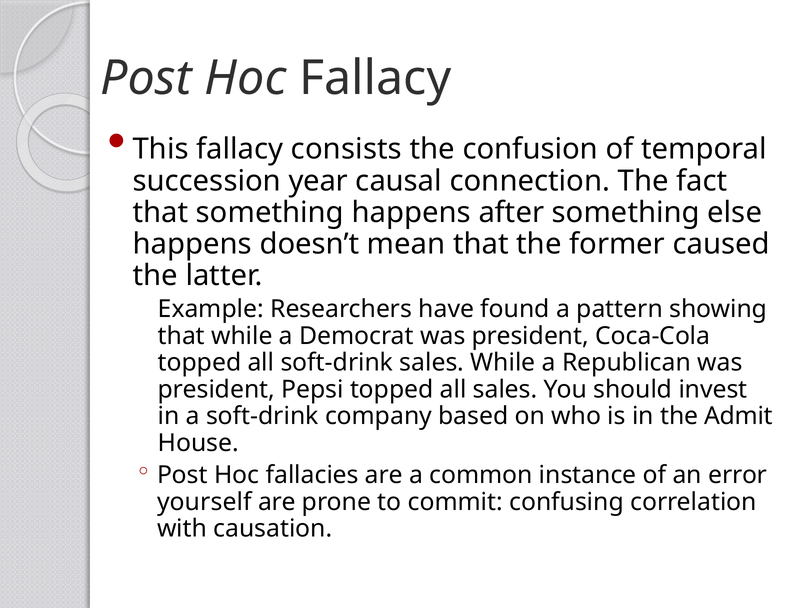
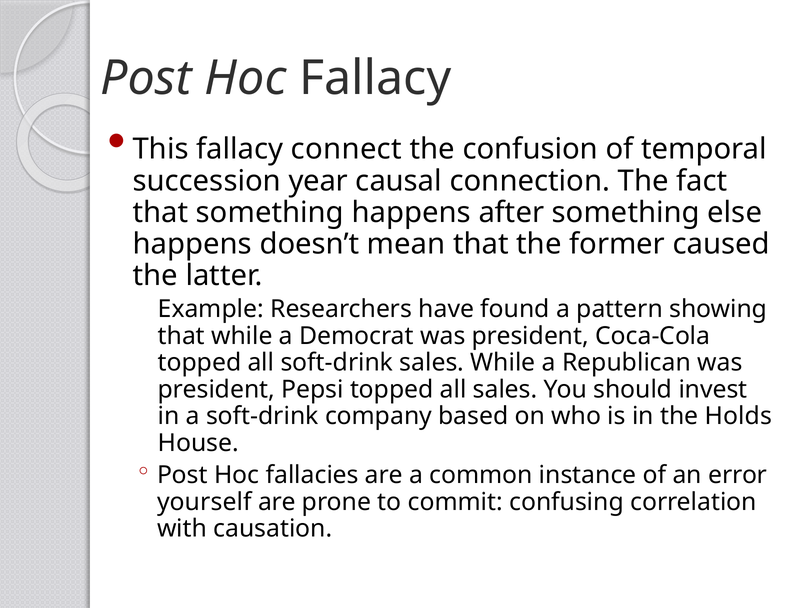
consists: consists -> connect (346, 149)
Admit: Admit -> Holds (738, 416)
